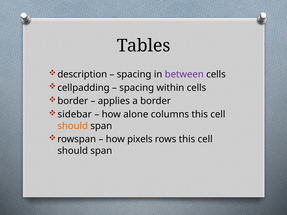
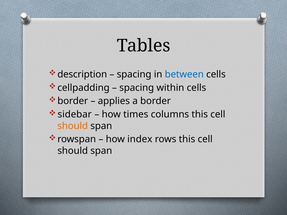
between colour: purple -> blue (184, 74)
alone: alone -> times (136, 115)
pixels: pixels -> index (140, 139)
